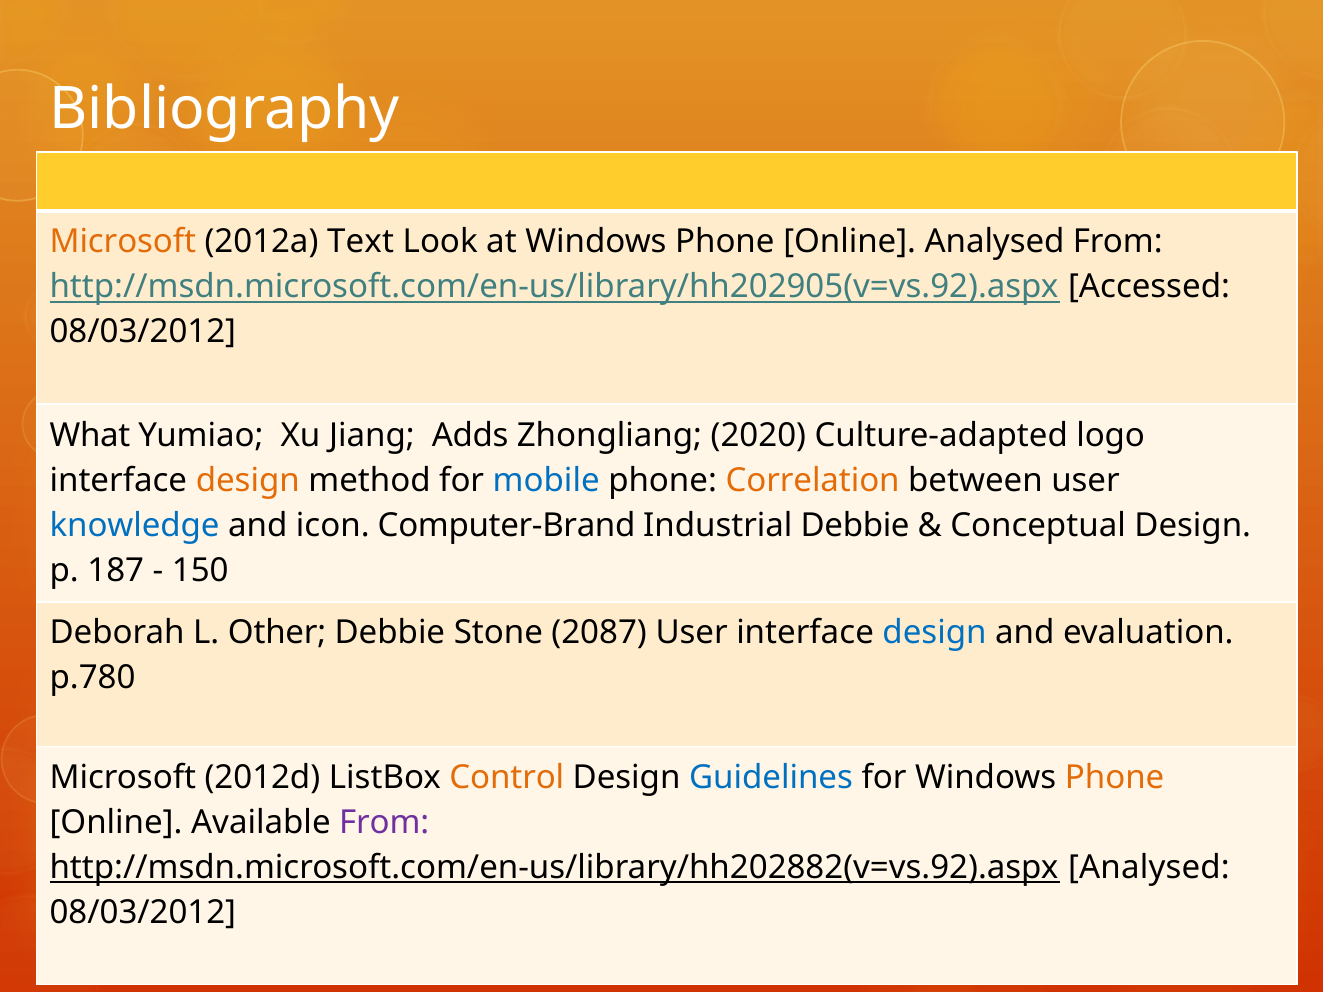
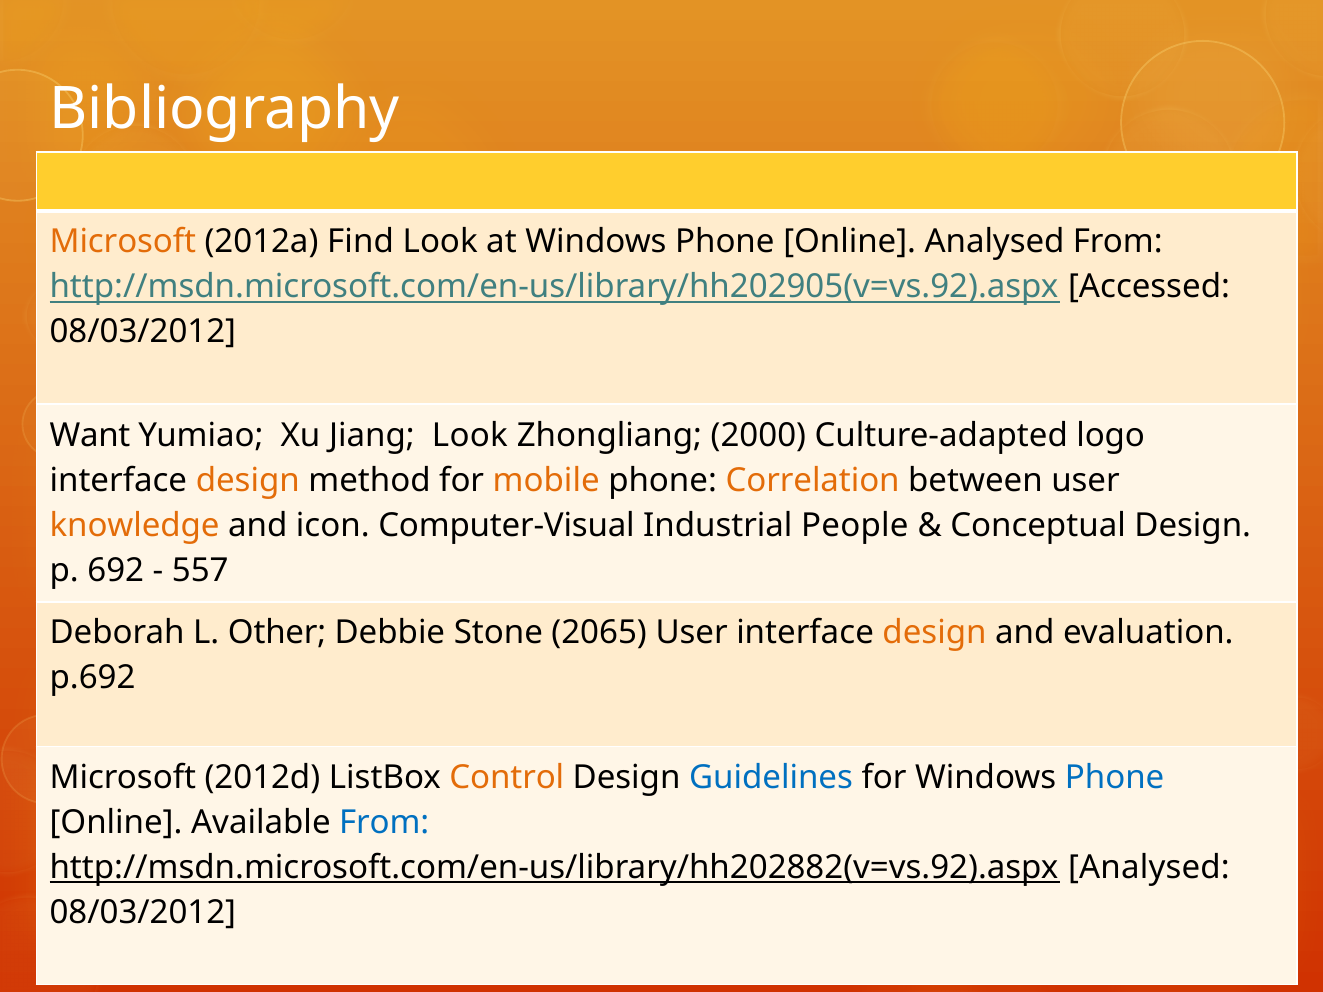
Text: Text -> Find (361, 242)
What: What -> Want (90, 435)
Jiang Adds: Adds -> Look (470, 435)
2020: 2020 -> 2000 (758, 435)
mobile colour: blue -> orange (546, 480)
knowledge colour: blue -> orange (135, 525)
Computer-Brand: Computer-Brand -> Computer-Visual (507, 525)
Industrial Debbie: Debbie -> People (855, 525)
187: 187 -> 692 (116, 570)
150: 150 -> 557 (200, 570)
2087: 2087 -> 2065 (599, 633)
design colour: blue -> orange (935, 633)
p.780: p.780 -> p.692 (93, 678)
Phone colour: orange -> blue (1115, 778)
From colour: purple -> blue (384, 823)
